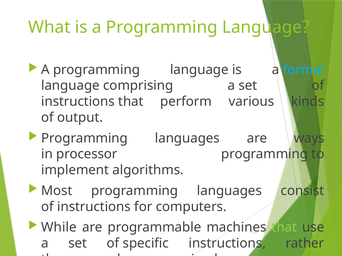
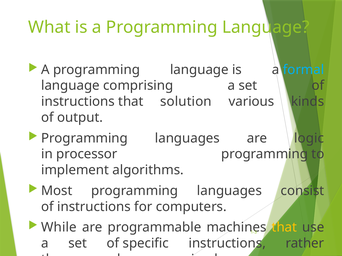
perform: perform -> solution (186, 102)
ways: ways -> logic (309, 138)
that colour: light green -> yellow (284, 228)
